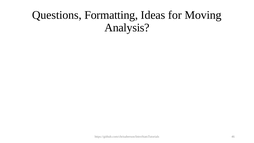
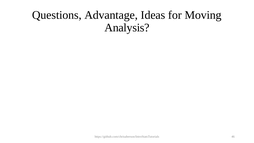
Formatting: Formatting -> Advantage (111, 15)
